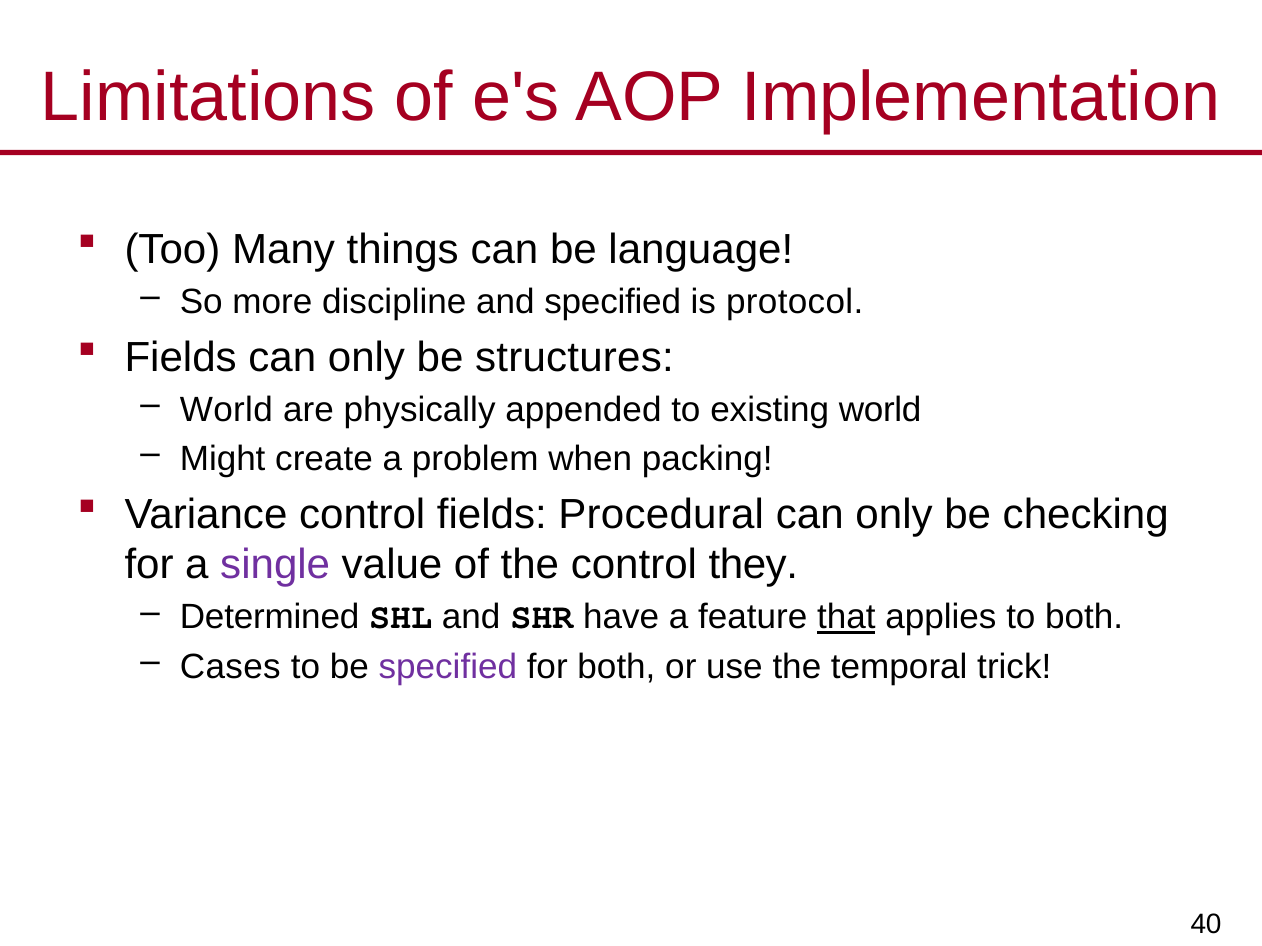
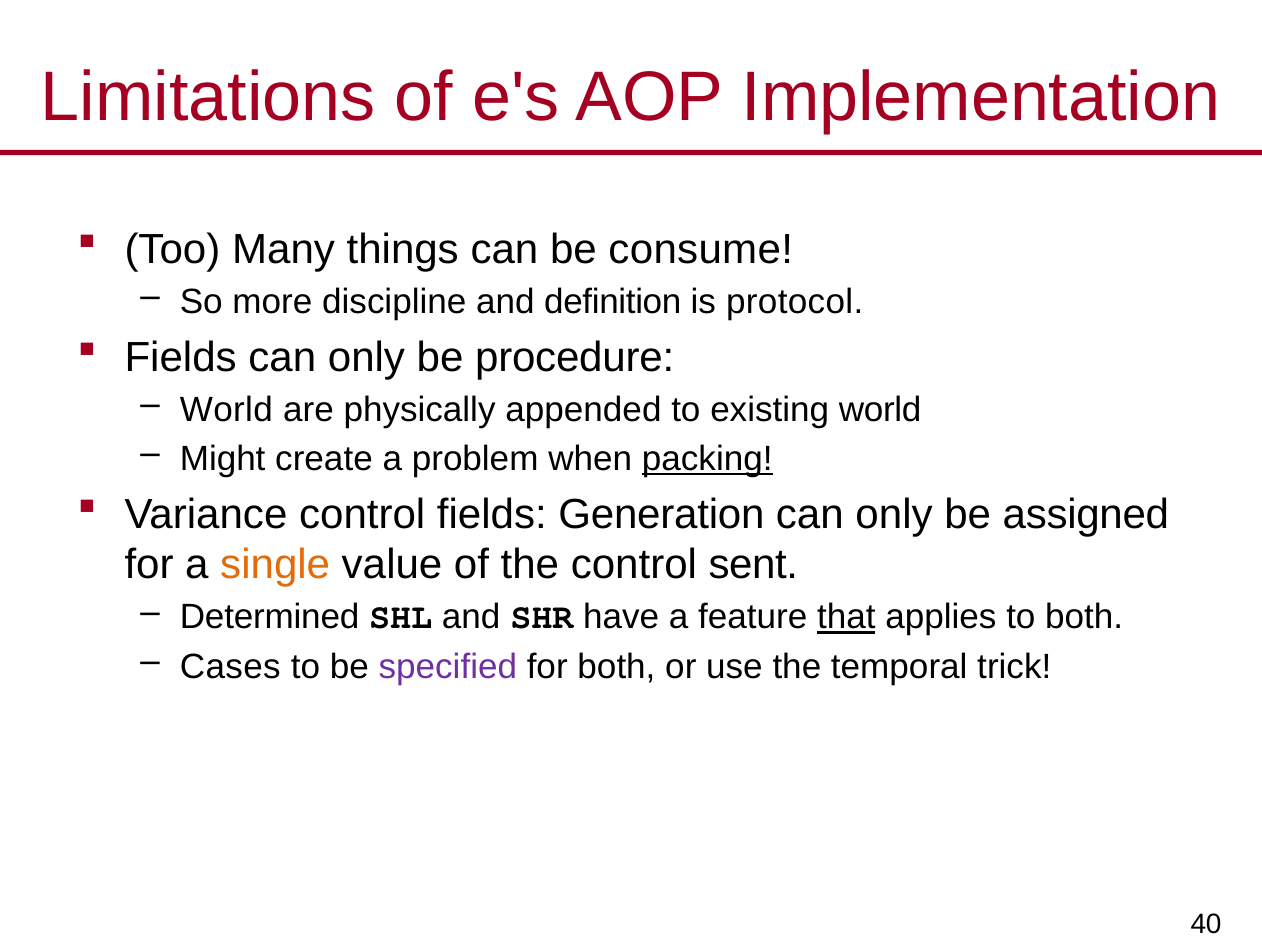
language: language -> consume (701, 249)
and specified: specified -> definition (613, 302)
structures: structures -> procedure (575, 357)
packing underline: none -> present (707, 459)
Procedural: Procedural -> Generation (661, 514)
checking: checking -> assigned (1086, 514)
single colour: purple -> orange (275, 565)
they: they -> sent (753, 565)
